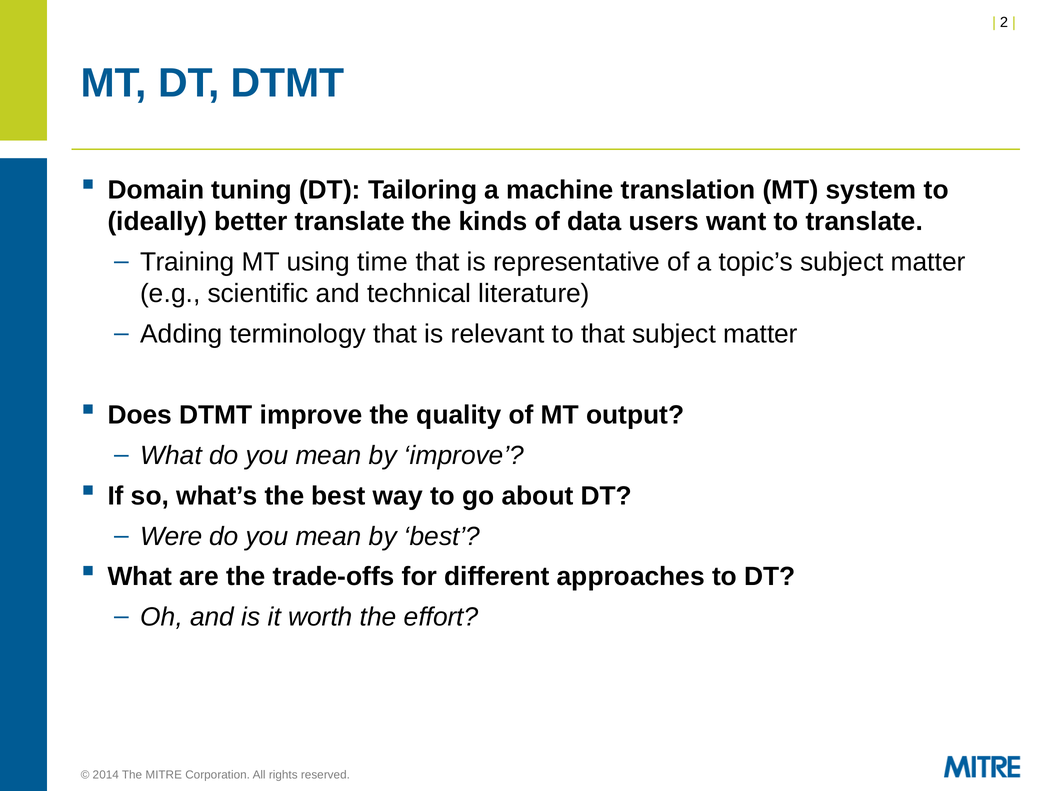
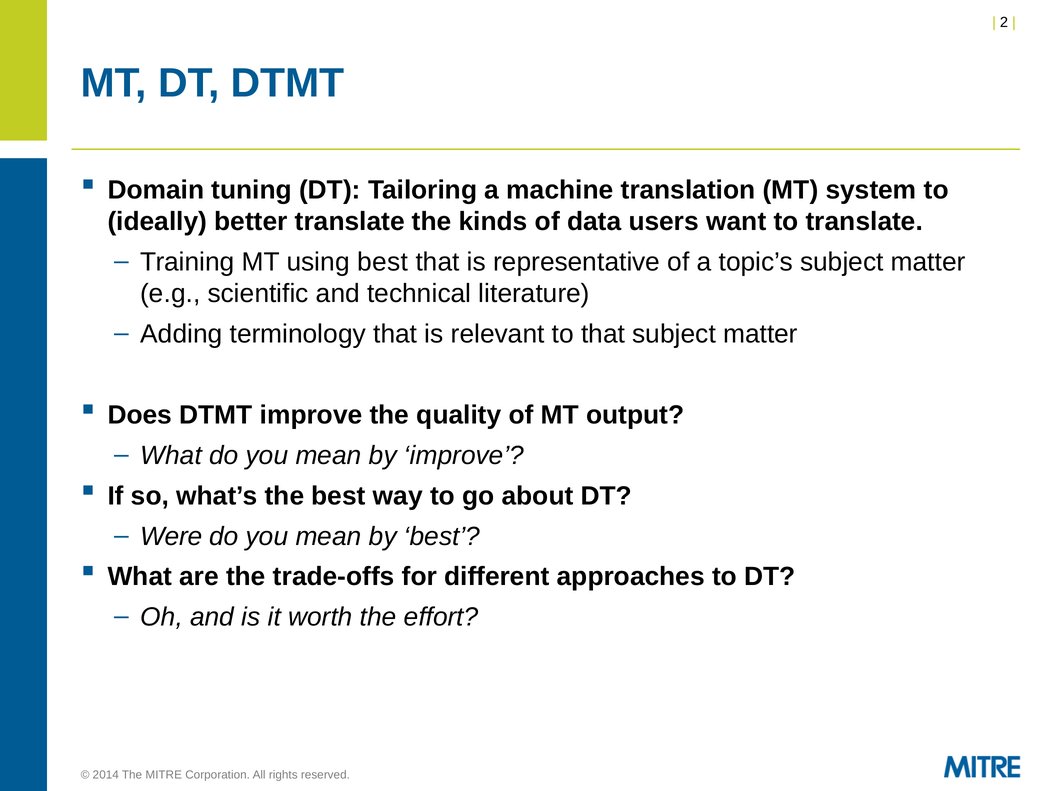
using time: time -> best (383, 262)
